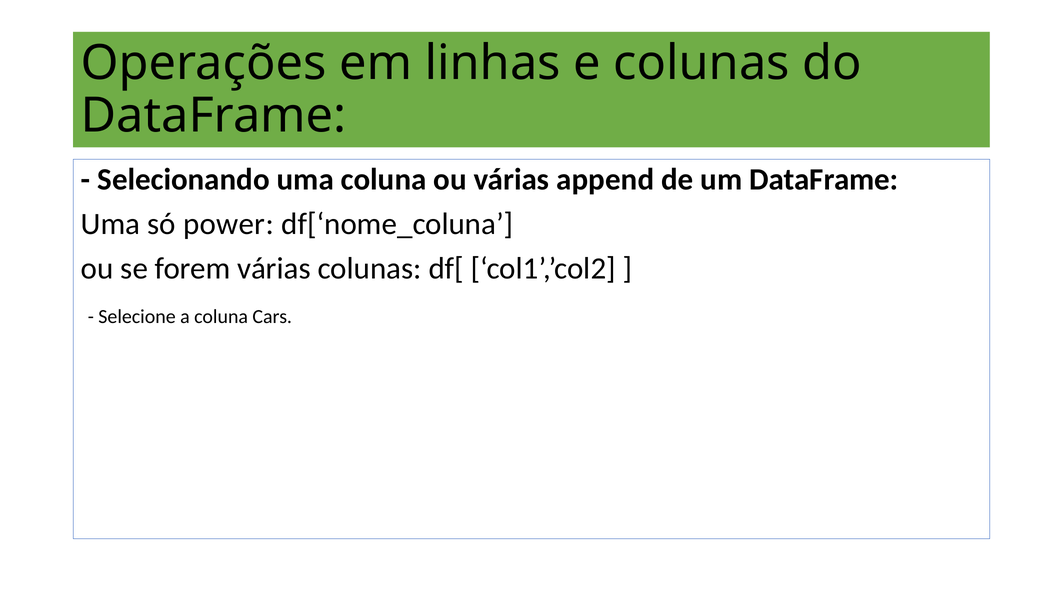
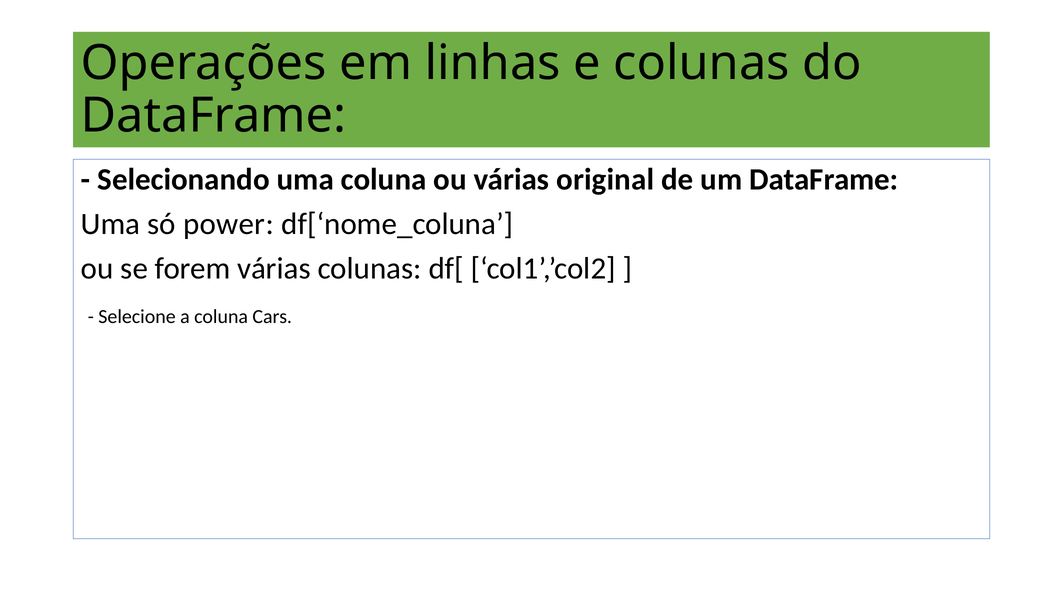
append: append -> original (605, 180)
